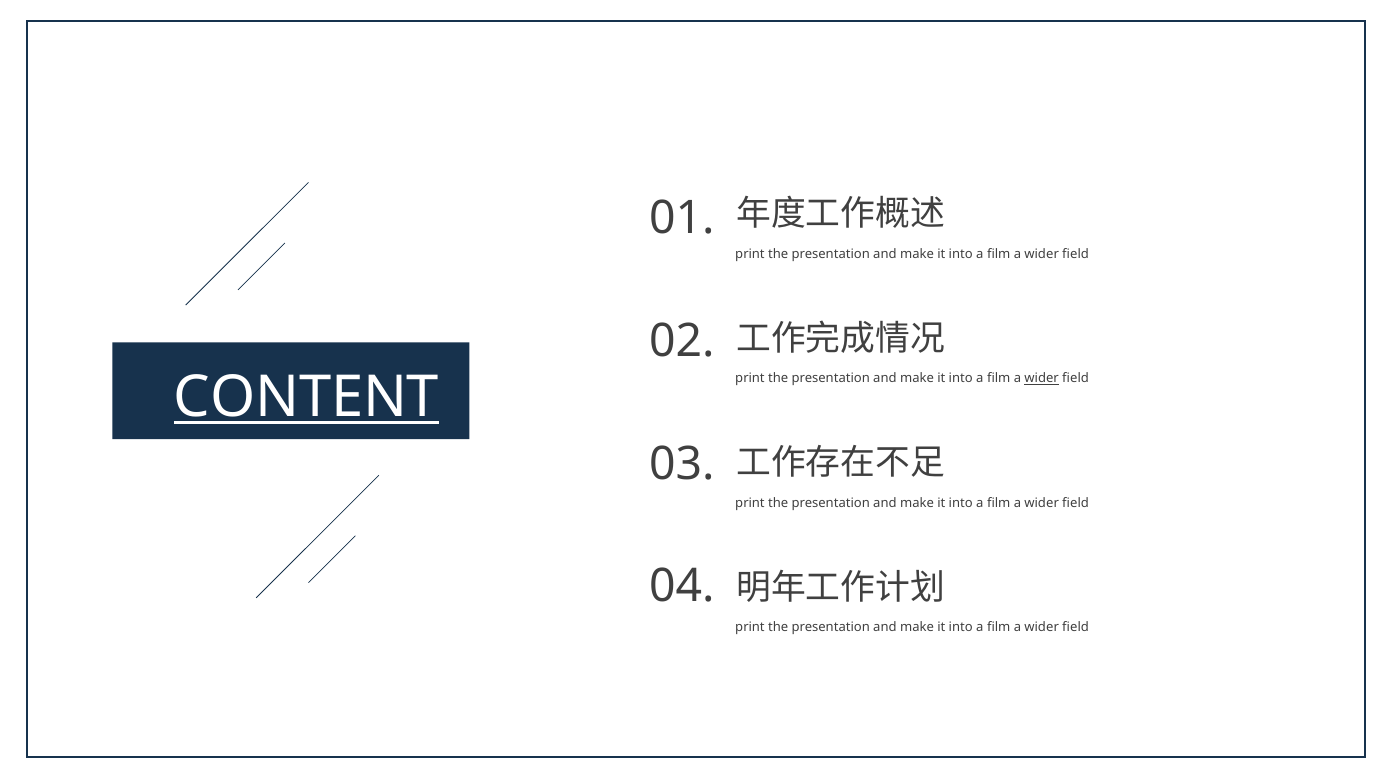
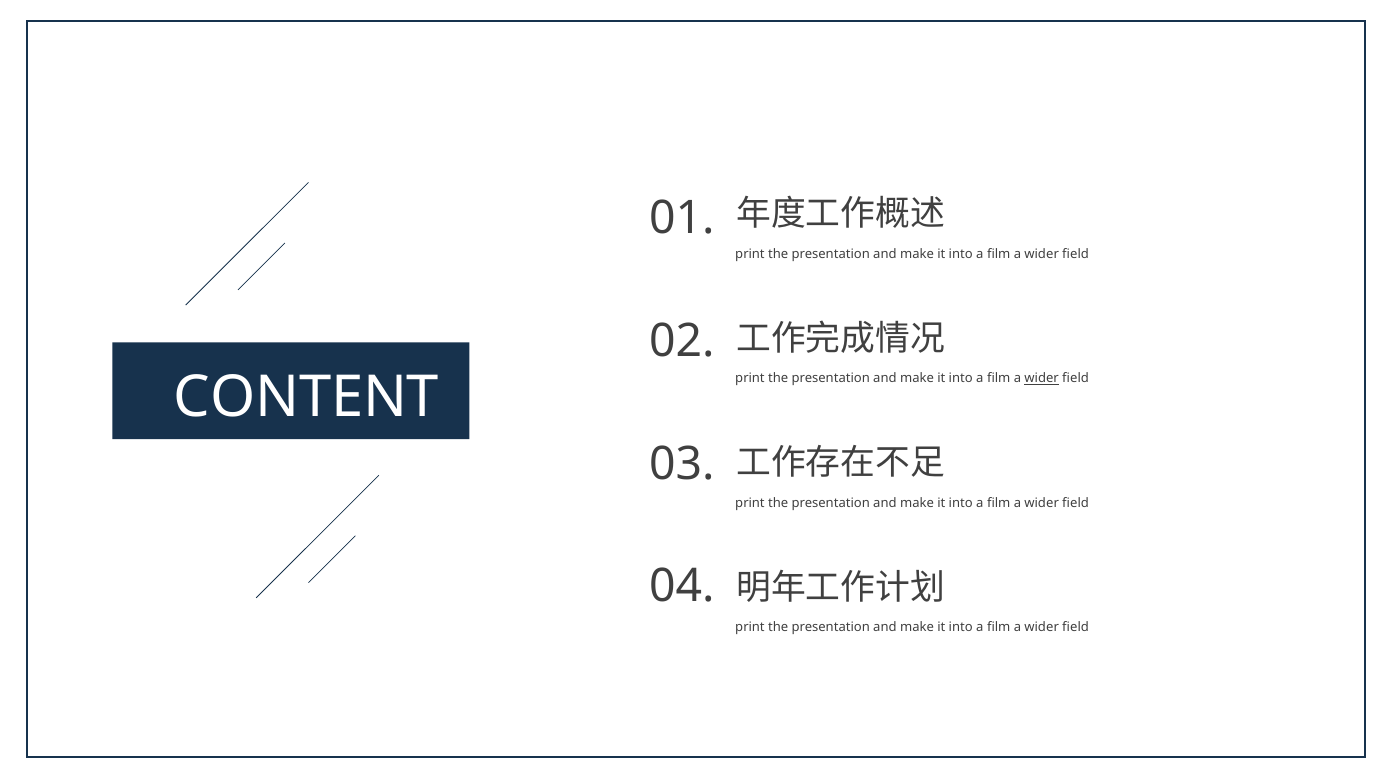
CONTENT underline: present -> none (307, 398)
